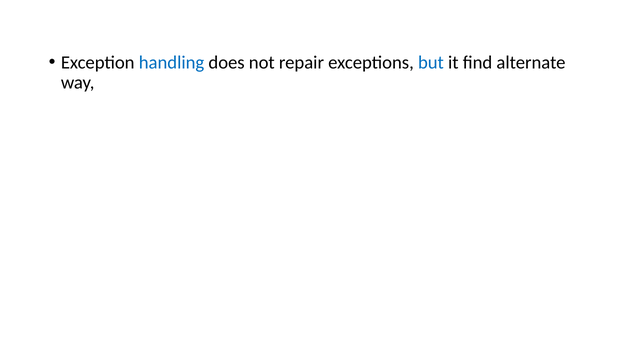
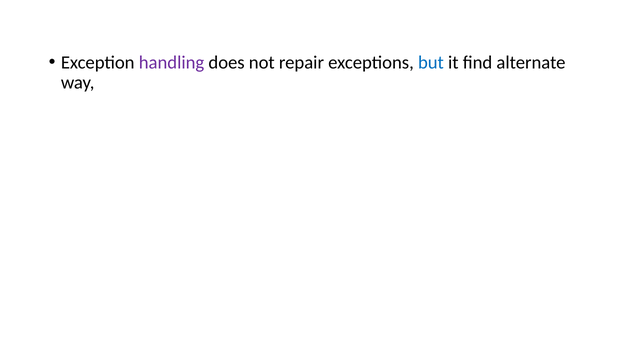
handling colour: blue -> purple (172, 62)
